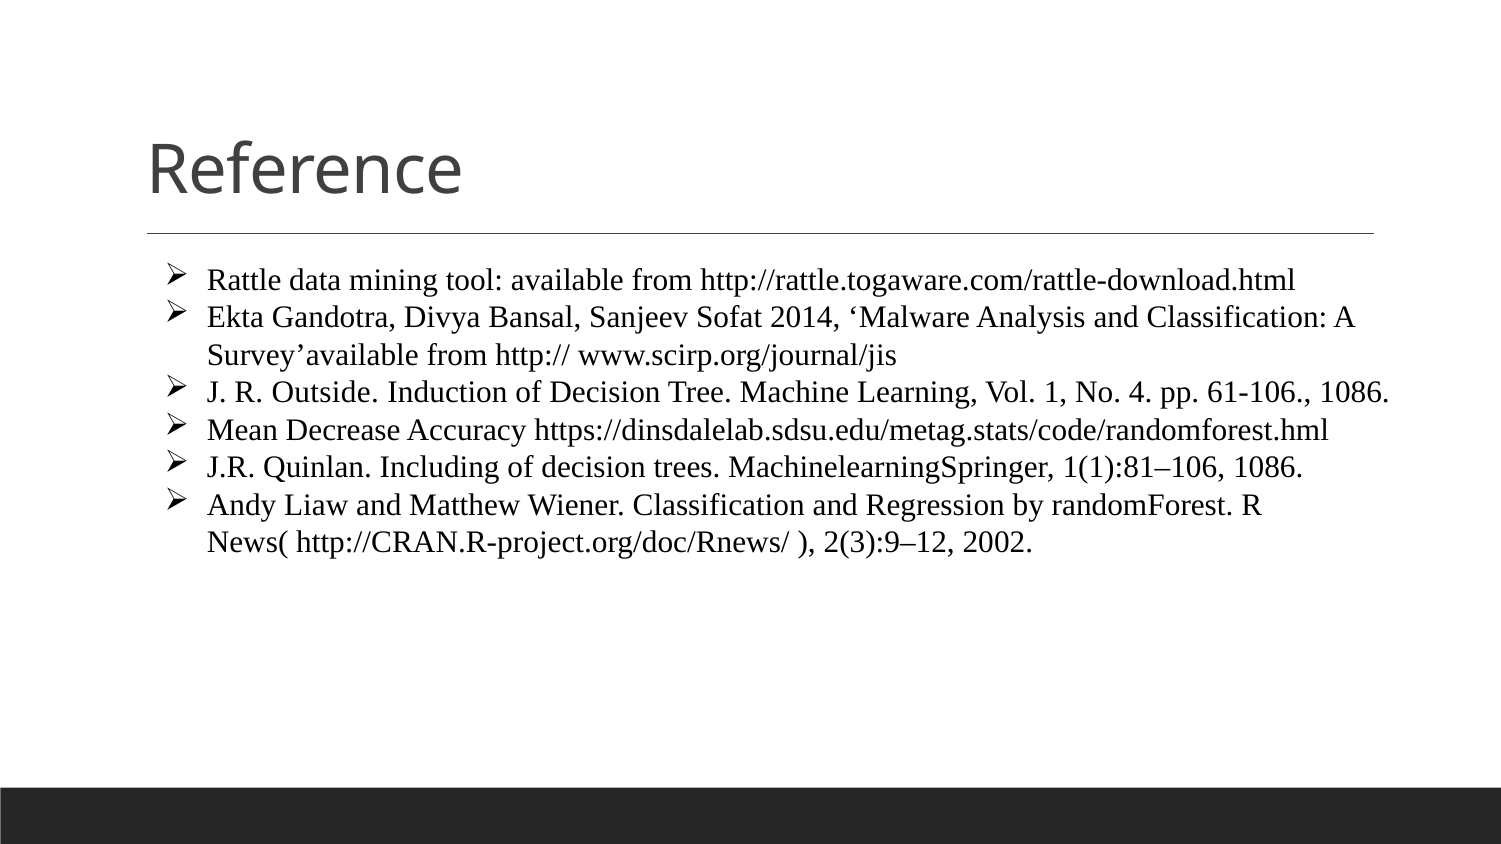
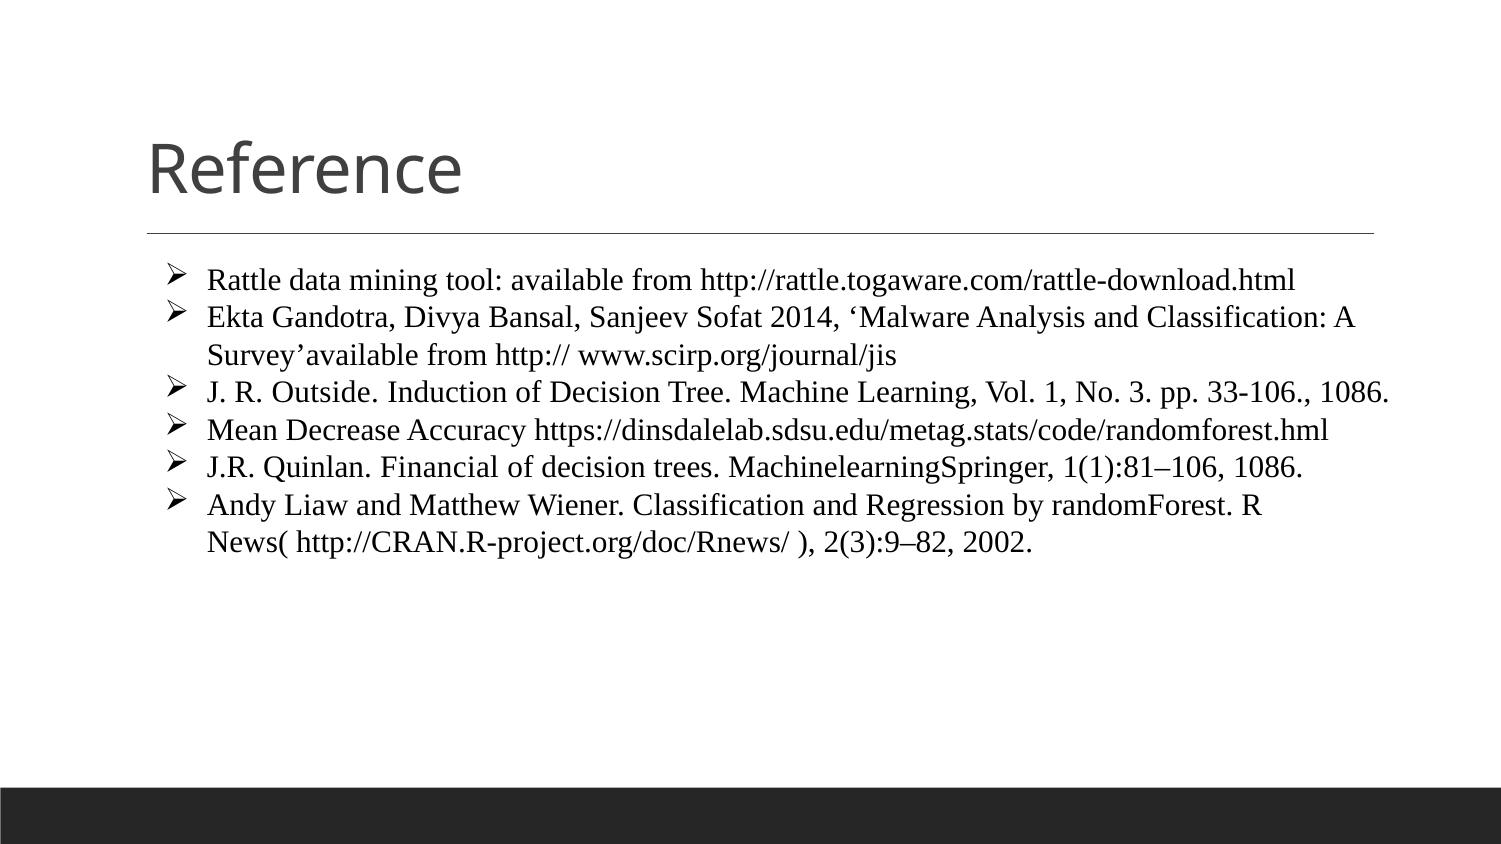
4: 4 -> 3 (1141, 392)
61-106: 61-106 -> 33-106 (1259, 392)
Including: Including -> Financial (440, 468)
2(3):9–12: 2(3):9–12 -> 2(3):9–82 (889, 543)
